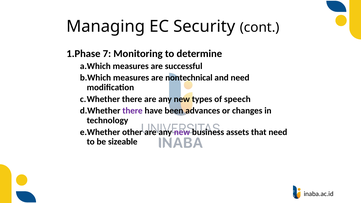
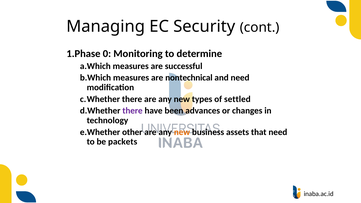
7: 7 -> 0 (107, 54)
speech: speech -> settled (237, 99)
new colour: purple -> orange (182, 132)
sizeable: sizeable -> packets (123, 142)
